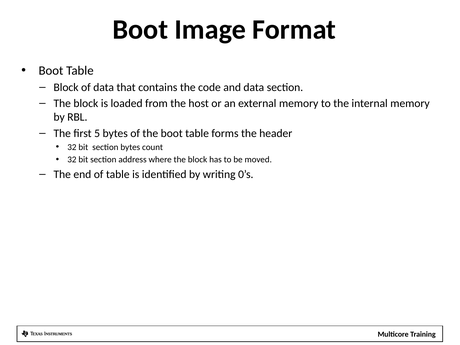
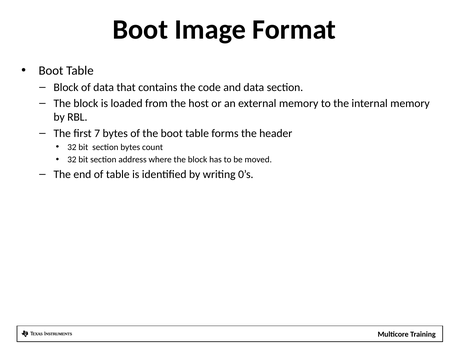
5: 5 -> 7 (97, 133)
